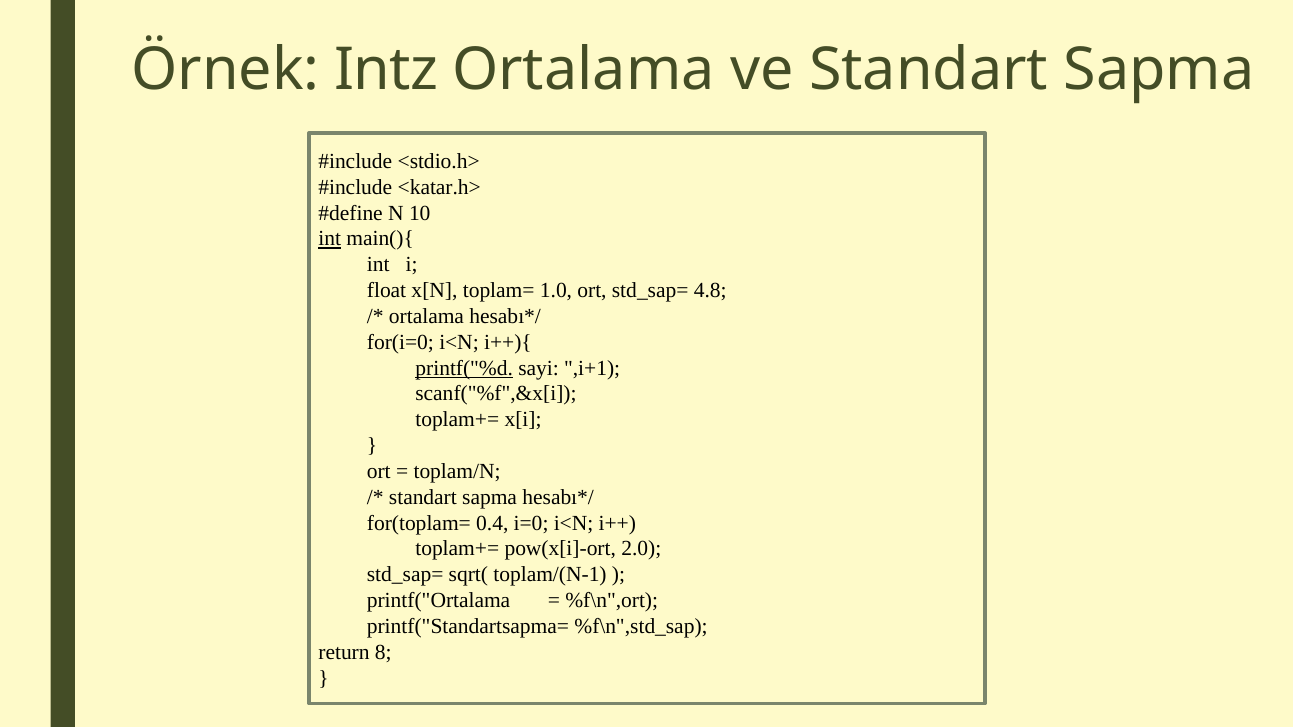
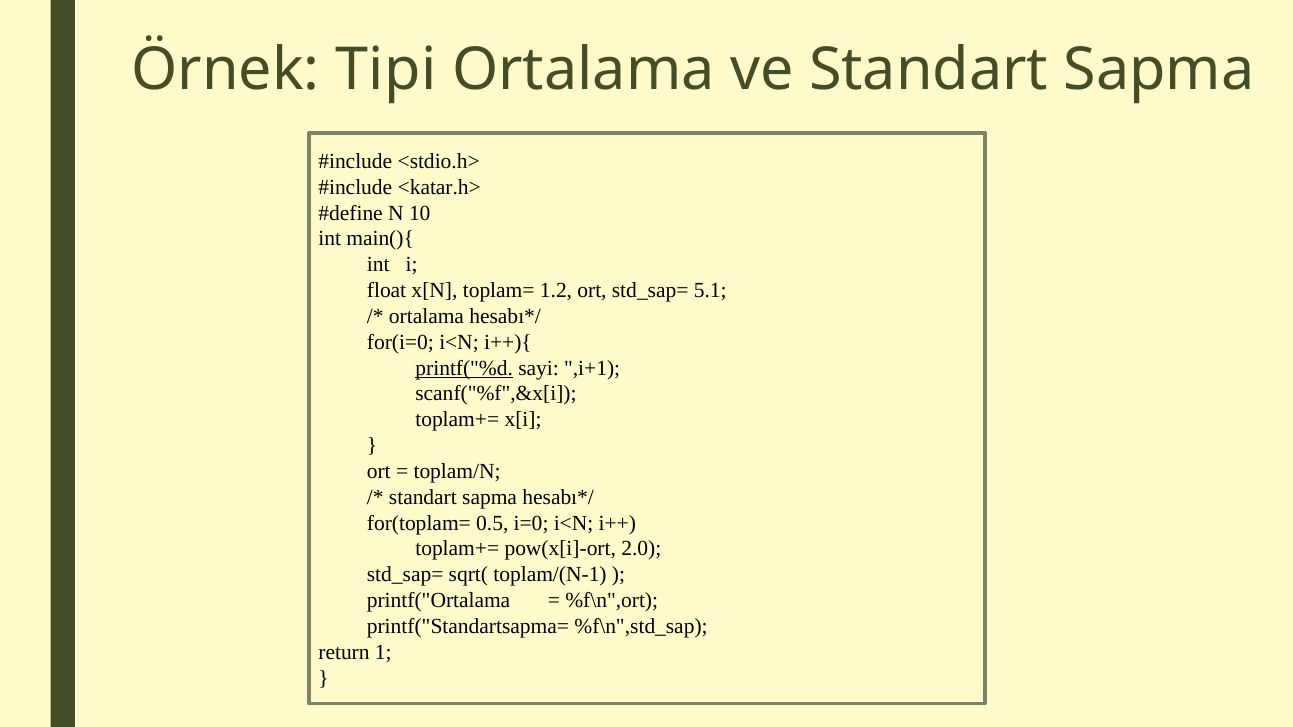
Intz: Intz -> Tipi (386, 70)
int underline: present -> none (330, 239)
1.0: 1.0 -> 1.2 (556, 291)
4.8: 4.8 -> 5.1 (710, 291)
0.4: 0.4 -> 0.5 (492, 523)
8: 8 -> 1 (383, 652)
